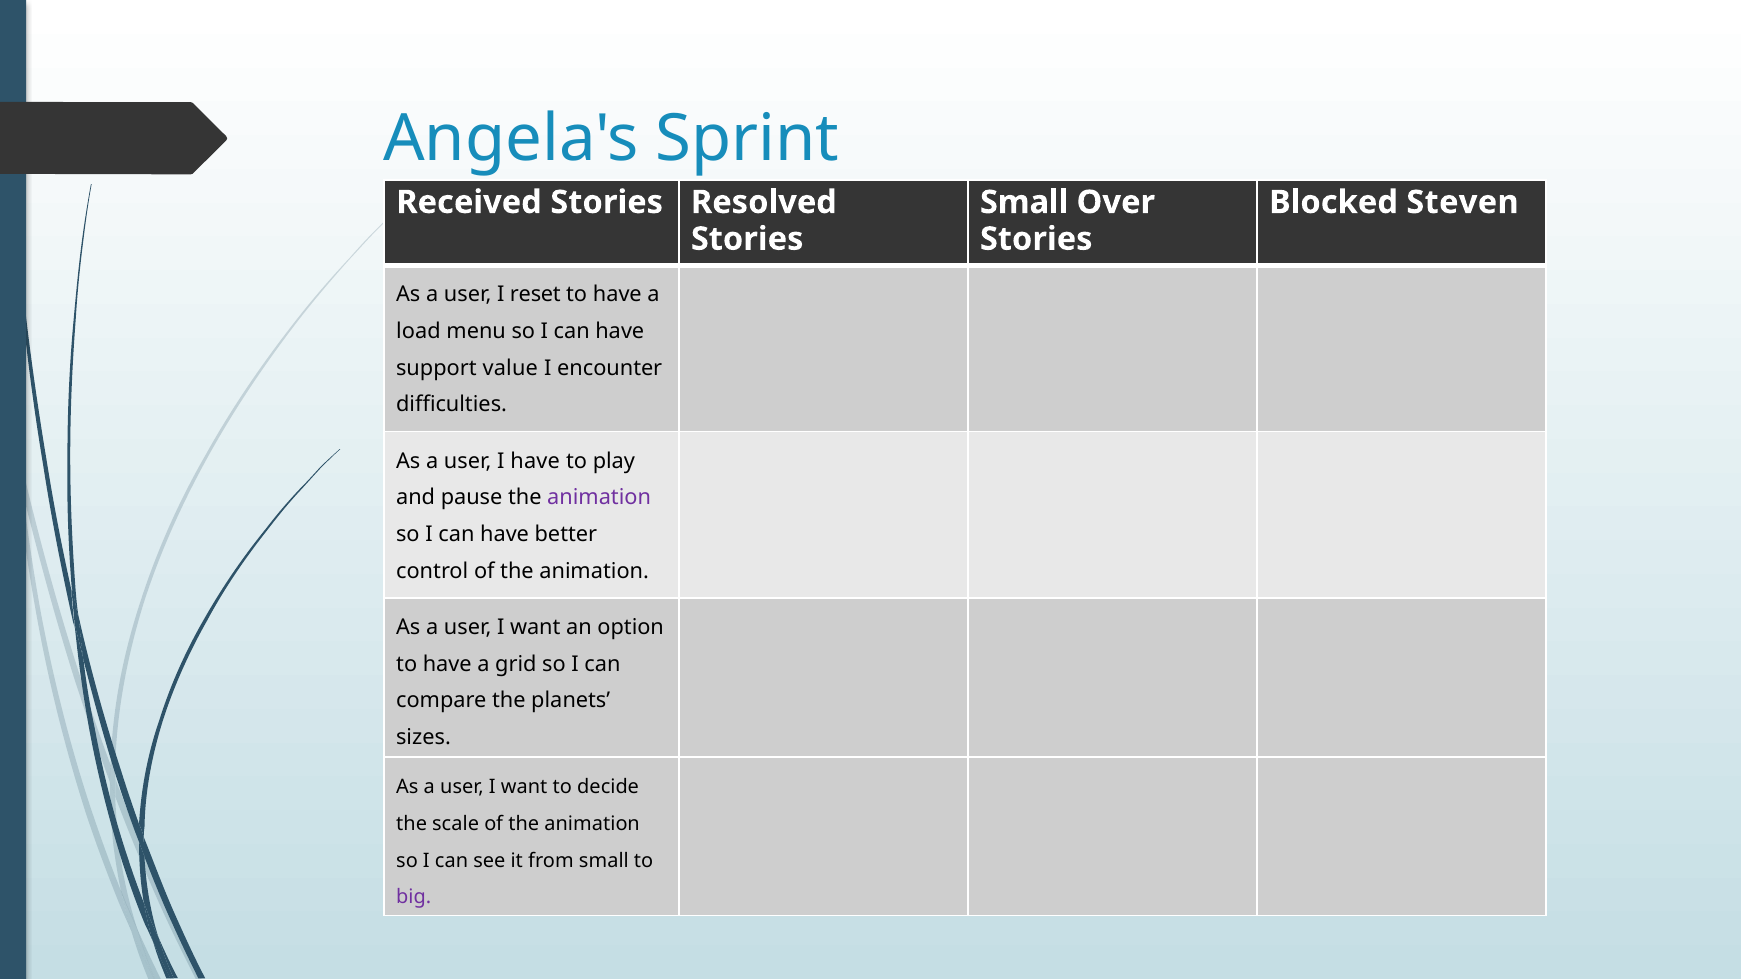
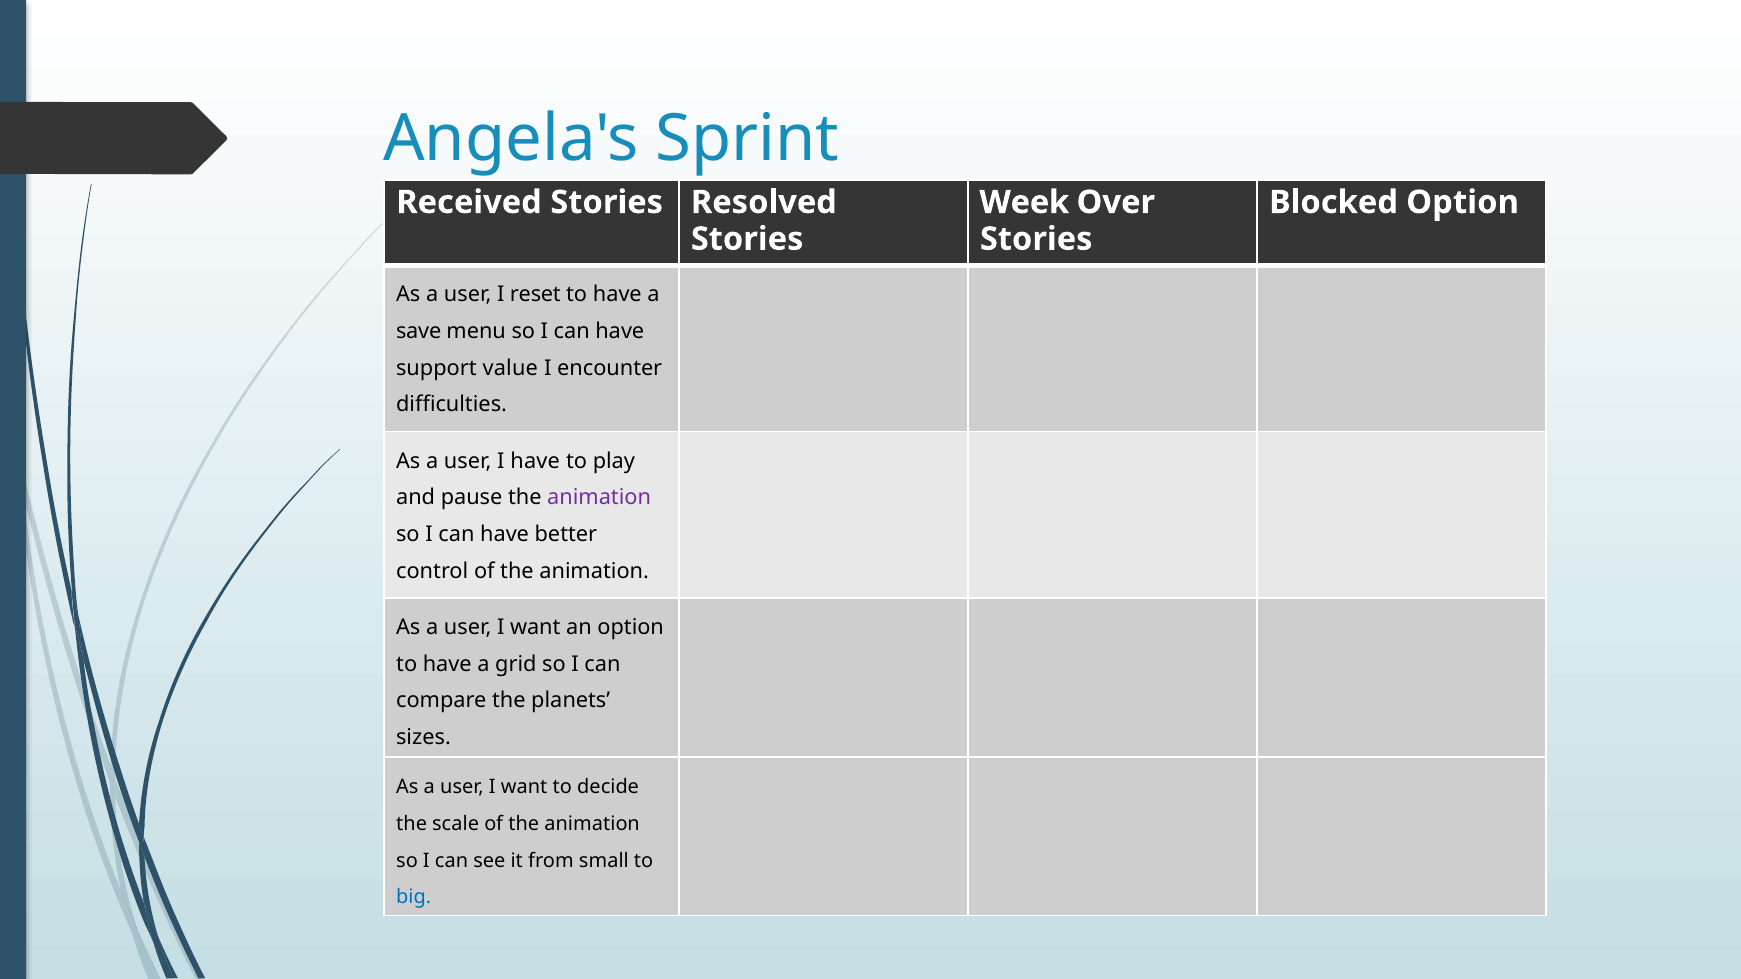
Small: Small -> Week (1024, 202)
Blocked Steven: Steven -> Option (1463, 202)
load: load -> save (419, 331)
big colour: purple -> blue (414, 898)
